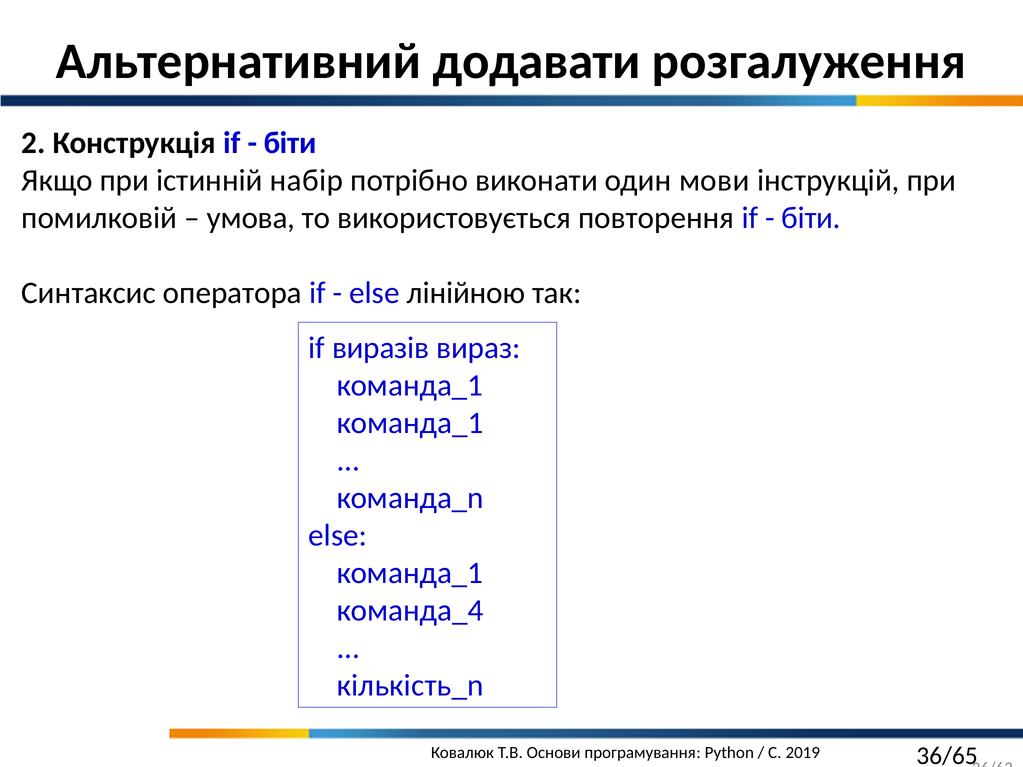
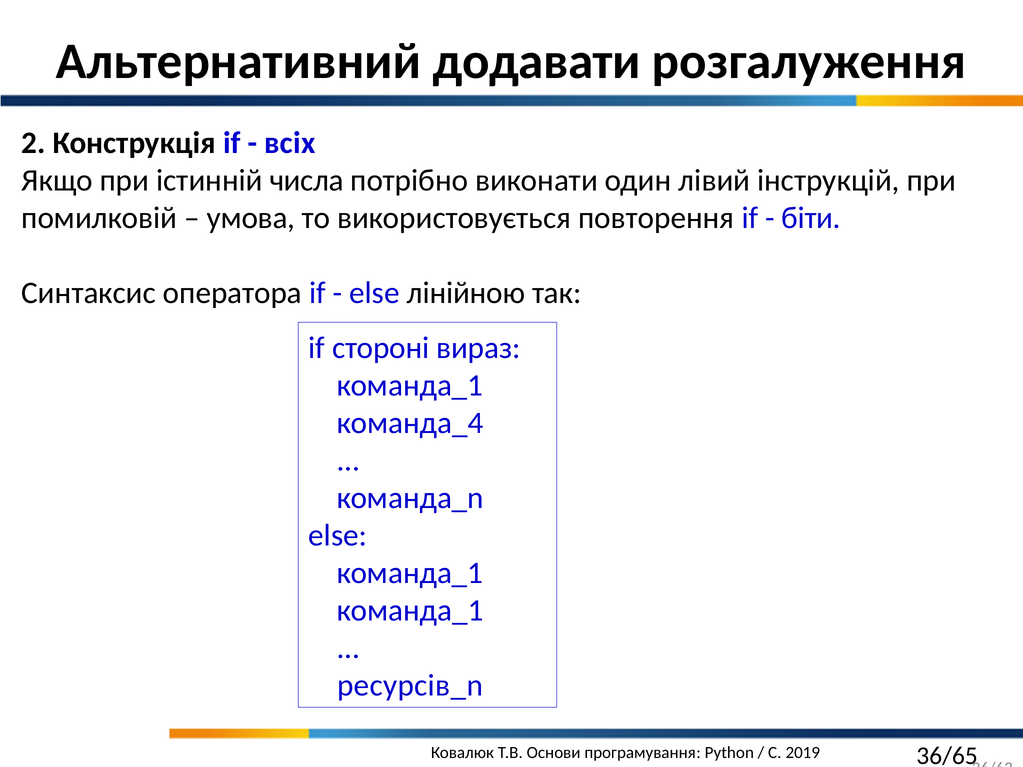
біти: біти -> всіх (290, 143)
набір: набір -> числа (307, 181)
мови: мови -> лівий (714, 181)
виразів: виразів -> стороні (381, 348)
команда_1: команда_1 -> команда_4 (410, 423)
команда_4: команда_4 -> команда_1 (410, 611)
кількість_n: кількість_n -> ресурсів_n (410, 686)
